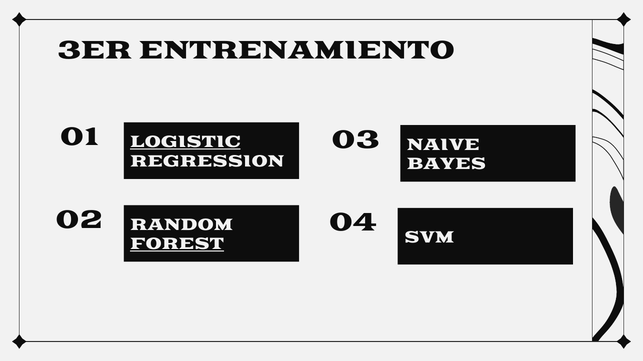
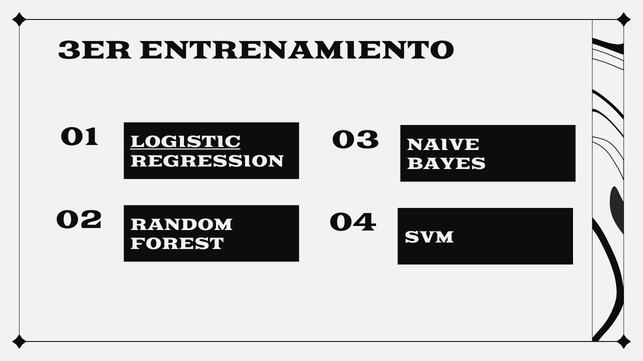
FOREST underline: present -> none (177, 245)
